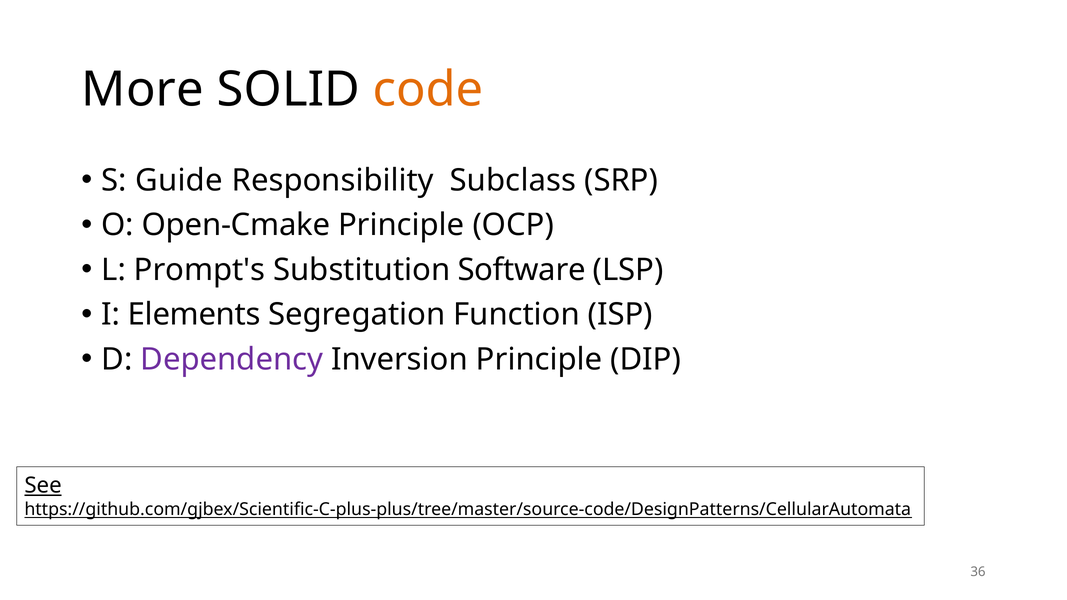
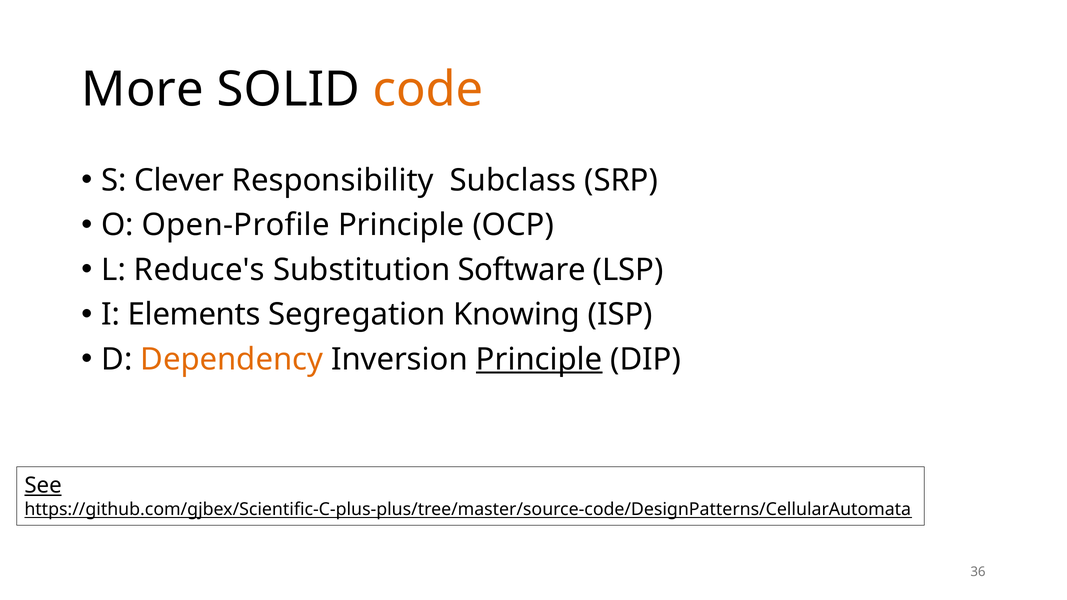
Guide: Guide -> Clever (179, 180)
Open-Cmake: Open-Cmake -> Open-Profile (236, 225)
Prompt's: Prompt's -> Reduce's (199, 270)
Function: Function -> Knowing (517, 315)
Dependency colour: purple -> orange (232, 359)
Principle underline: none -> present (539, 359)
